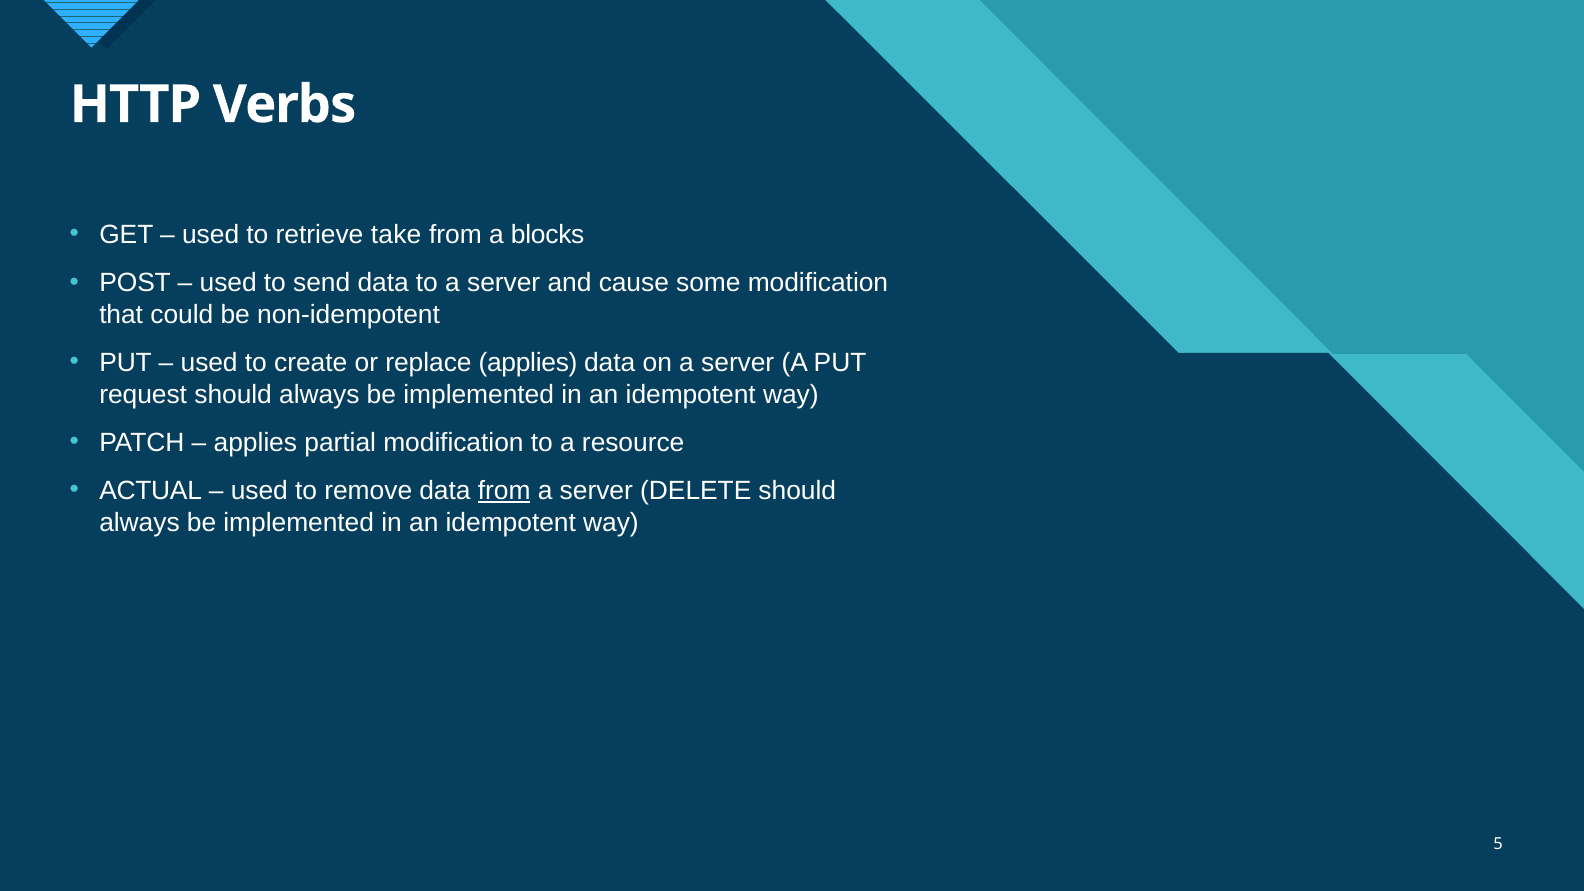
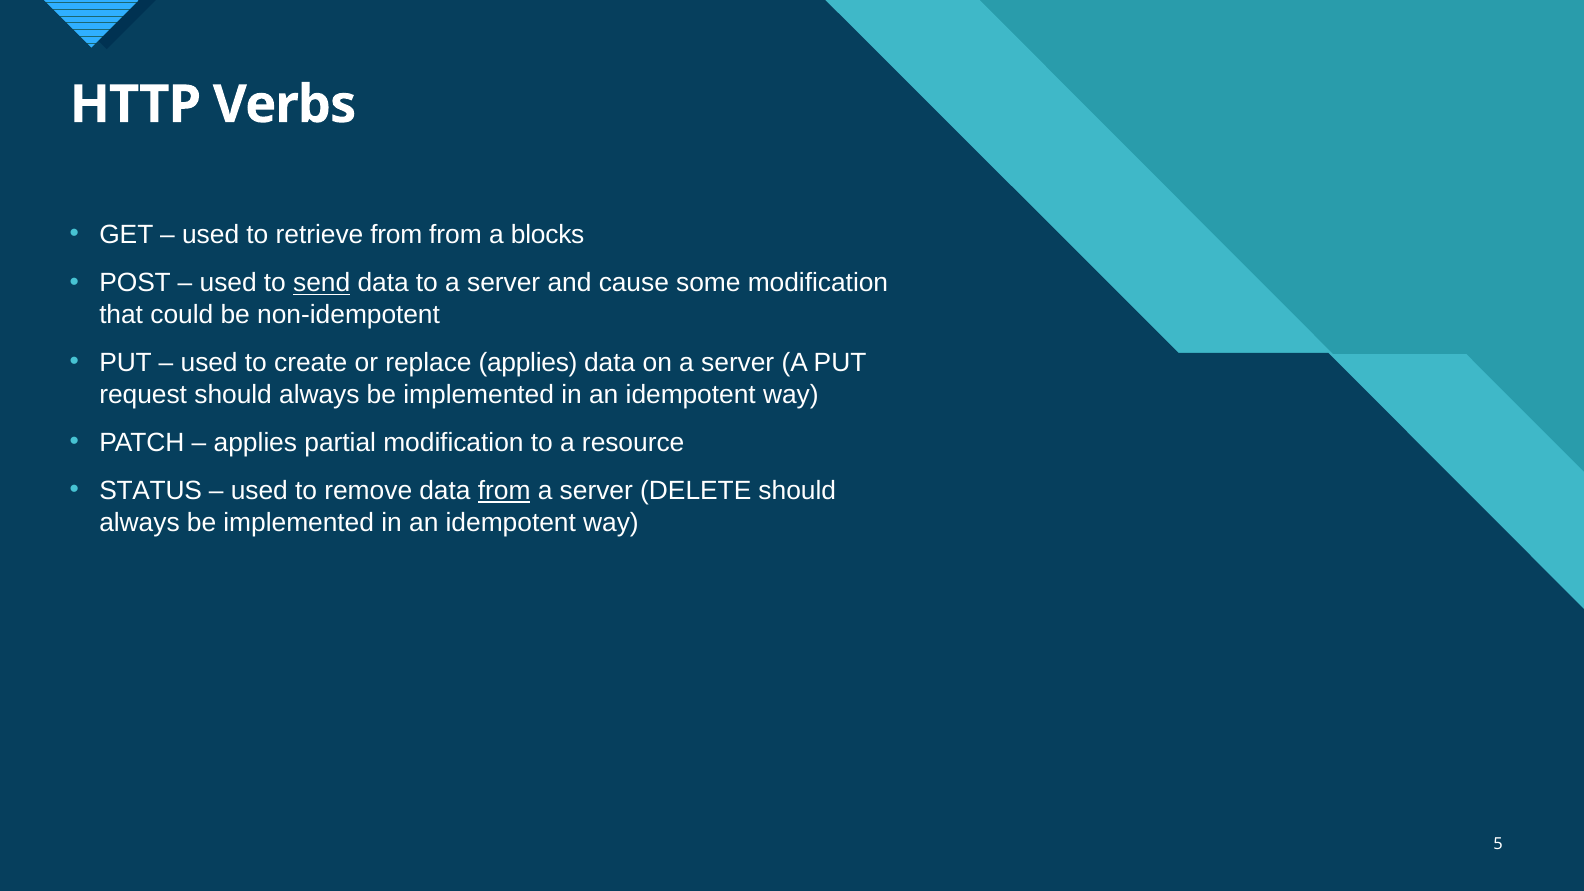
retrieve take: take -> from (396, 235)
send underline: none -> present (322, 283)
ACTUAL: ACTUAL -> STATUS (151, 491)
